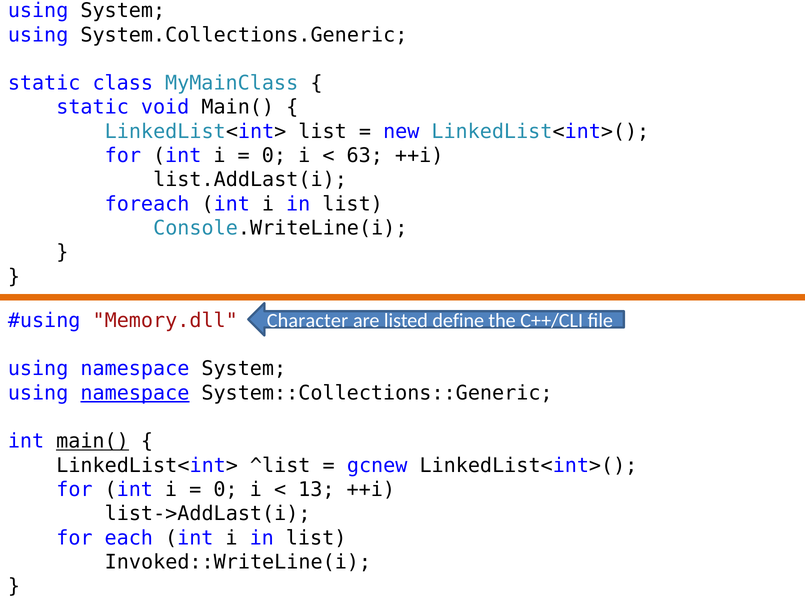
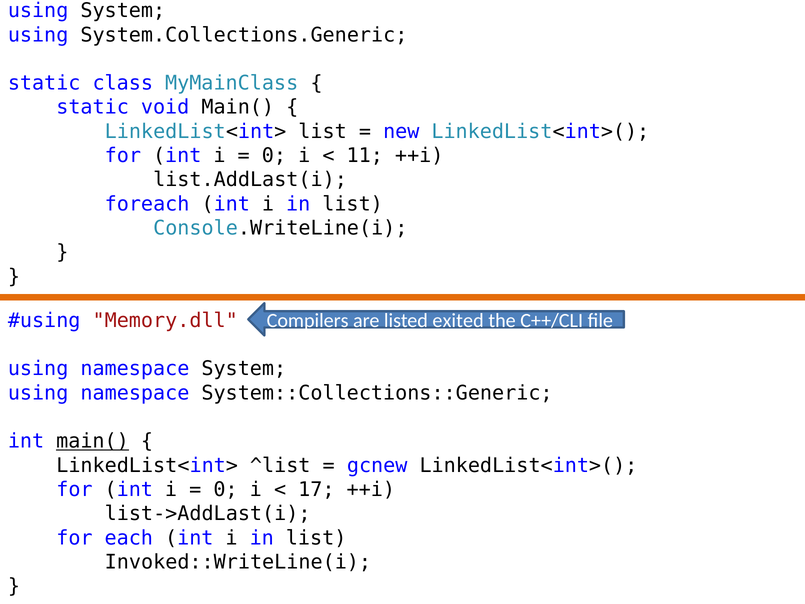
63: 63 -> 11 (365, 156)
Character: Character -> Compilers (308, 321)
define: define -> exited (458, 321)
namespace underline: present -> none (135, 393)
13: 13 -> 17 (316, 489)
